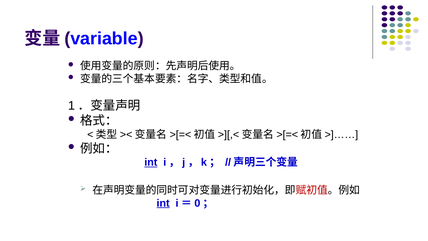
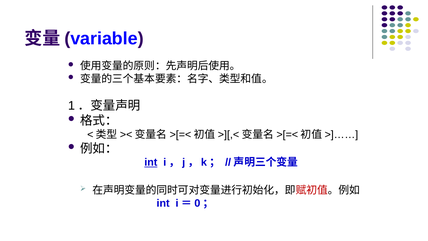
int underline: present -> none (163, 203)
